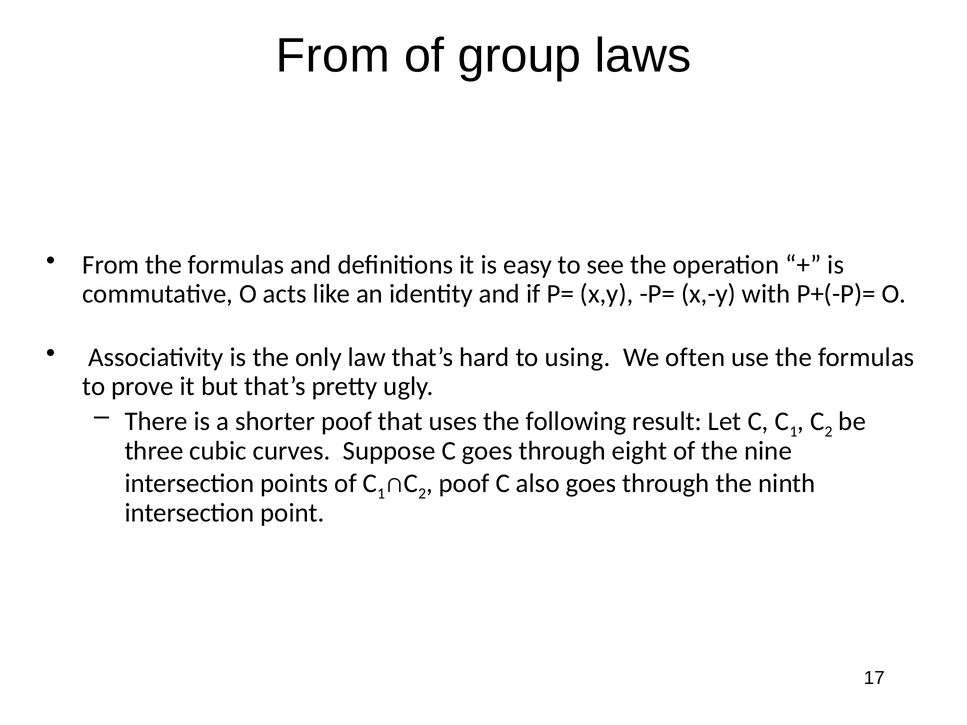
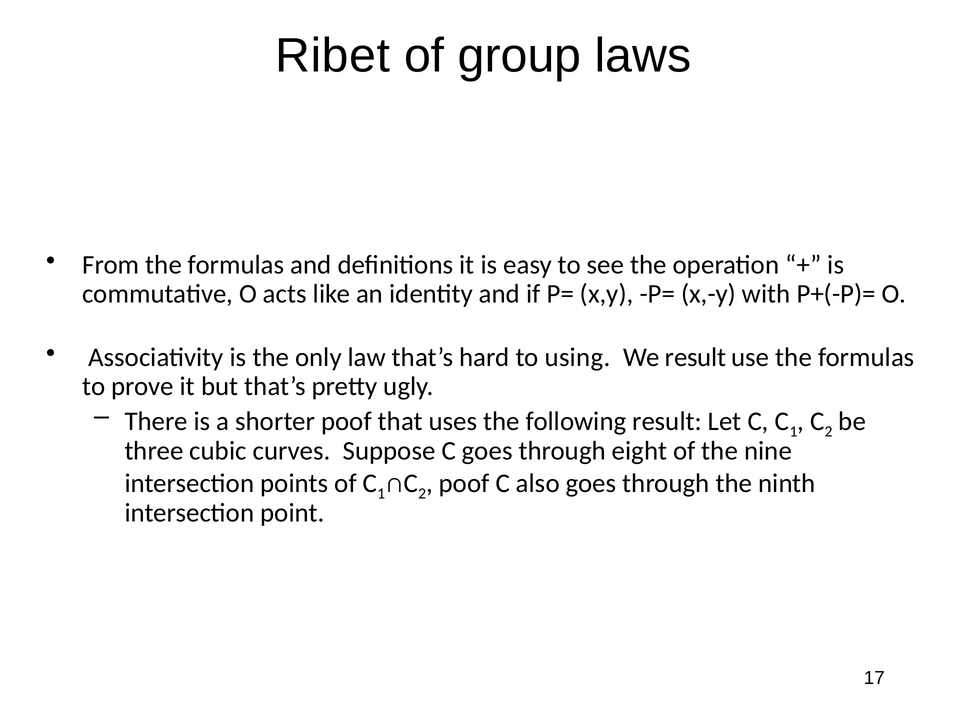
From: From -> Ribet (333, 56)
We often: often -> result (696, 357)
